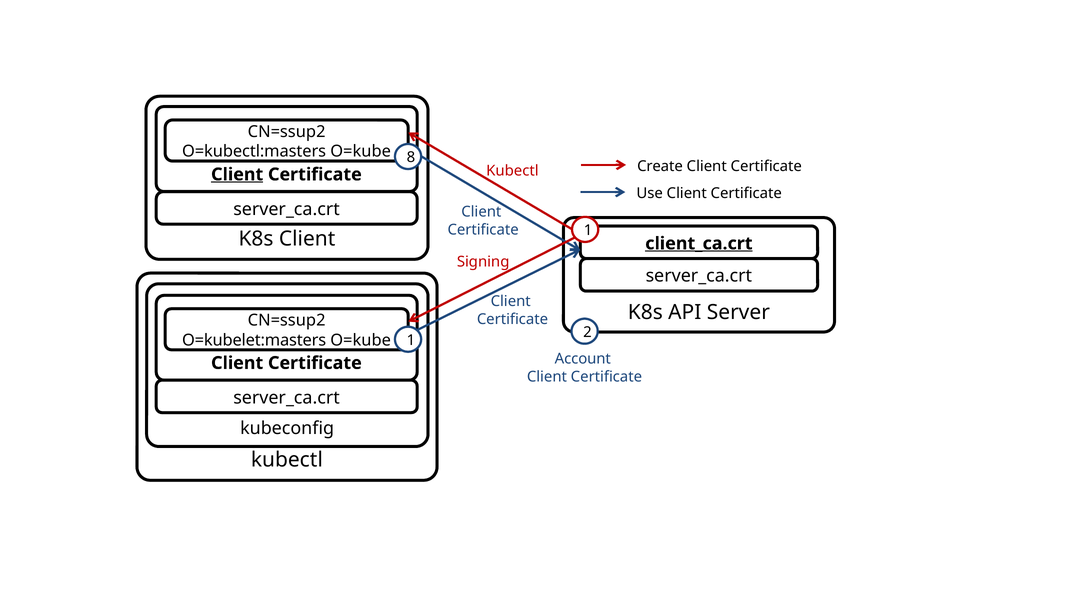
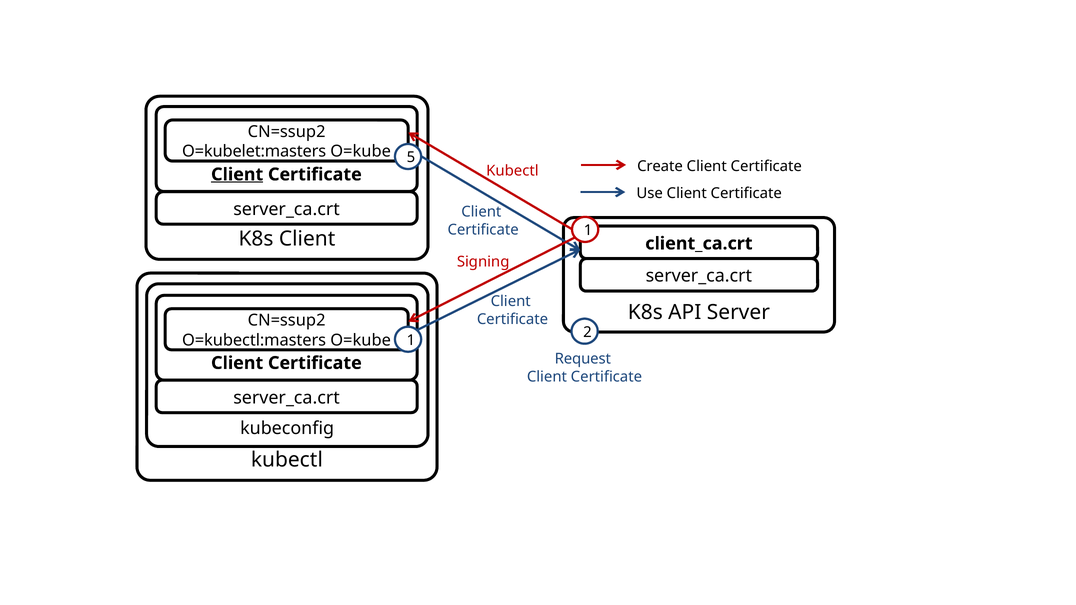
O=kubectl:masters: O=kubectl:masters -> O=kubelet:masters (254, 152)
8: 8 -> 5 (411, 158)
client_ca.crt underline: present -> none (699, 244)
O=kubelet:masters: O=kubelet:masters -> O=kubectl:masters (254, 340)
Account: Account -> Request (583, 359)
